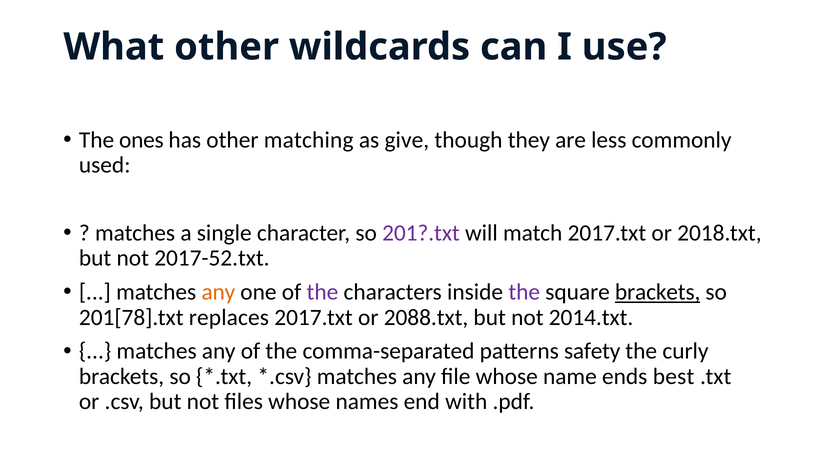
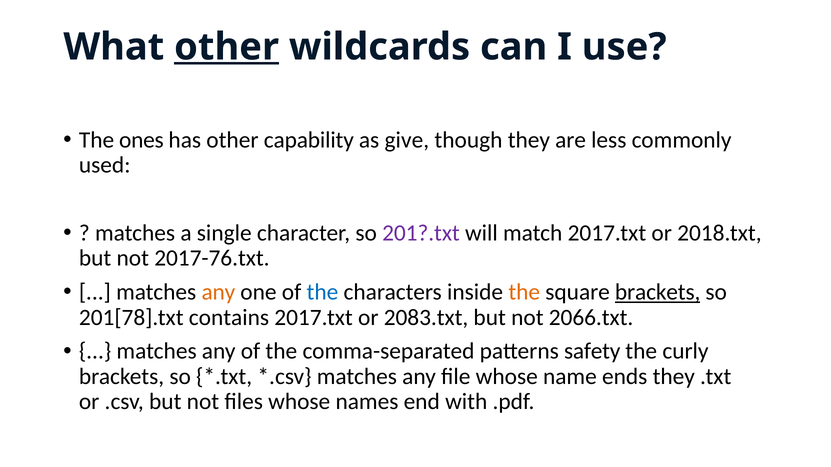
other underline: none -> present (227, 47)
matching: matching -> capability (309, 140)
2017-52.txt: 2017-52.txt -> 2017-76.txt (212, 258)
the colour: purple -> blue (322, 292)
the colour: purple -> orange (524, 292)
replaces: replaces -> contains (229, 318)
2088.txt: 2088.txt -> 2083.txt (426, 318)
2014.txt: 2014.txt -> 2066.txt (591, 318)
ends best: best -> they (674, 377)
